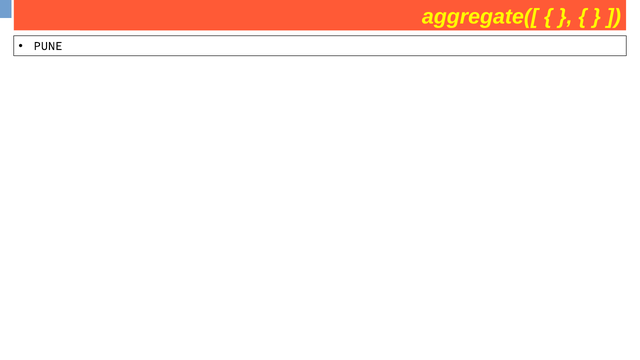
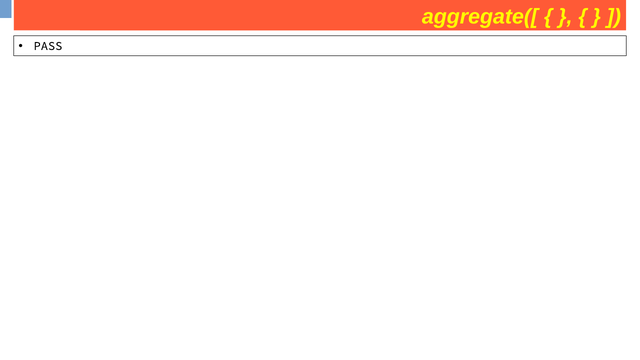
PUNE: PUNE -> PASS (48, 46)
